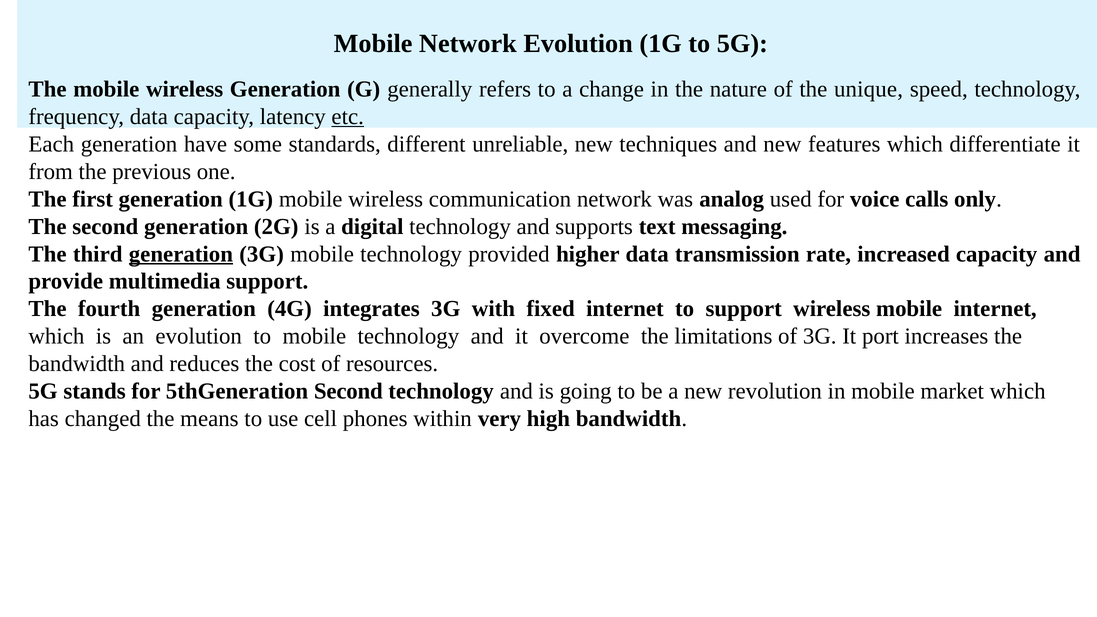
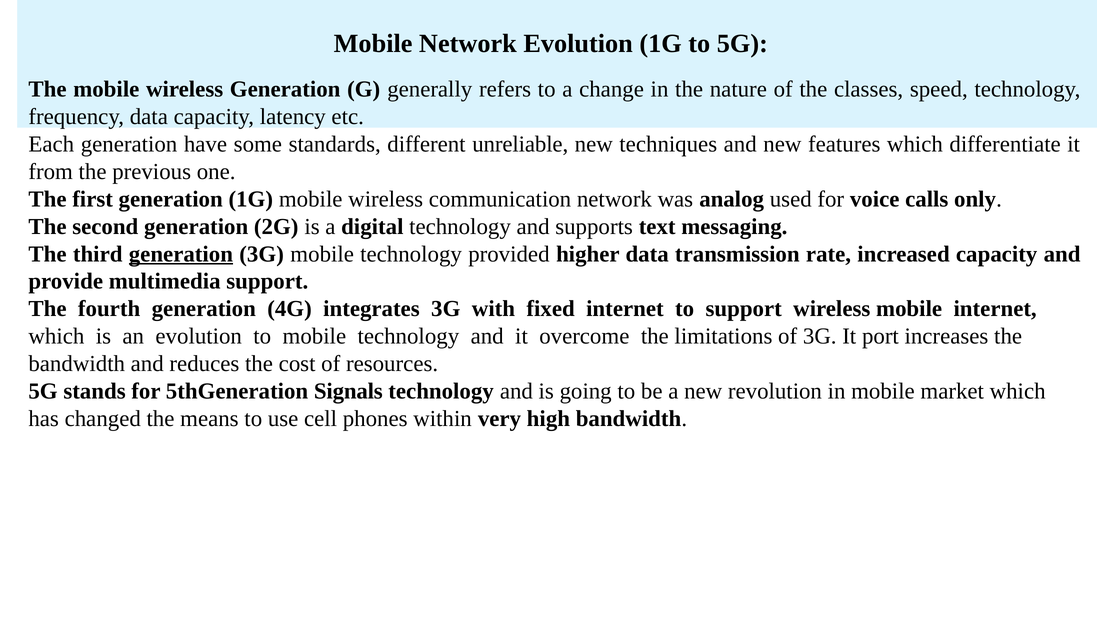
unique: unique -> classes (869, 89)
etc underline: present -> none (348, 117)
5thGeneration Second: Second -> Signals (348, 391)
